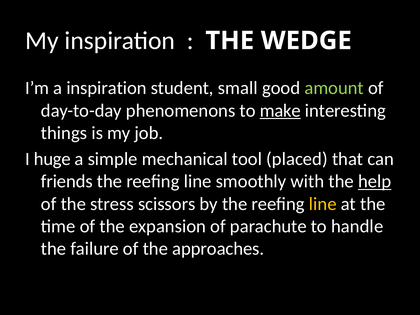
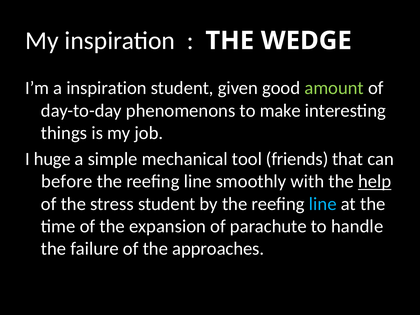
small: small -> given (238, 88)
make underline: present -> none (280, 111)
placed: placed -> friends (297, 159)
friends: friends -> before (67, 181)
stress scissors: scissors -> student (167, 204)
line colour: yellow -> light blue (323, 204)
